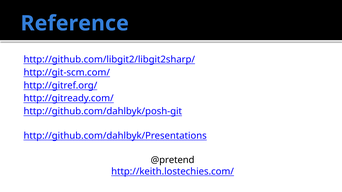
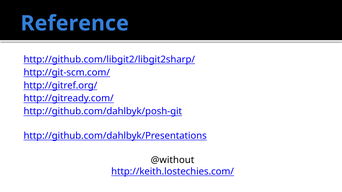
@pretend: @pretend -> @without (173, 160)
